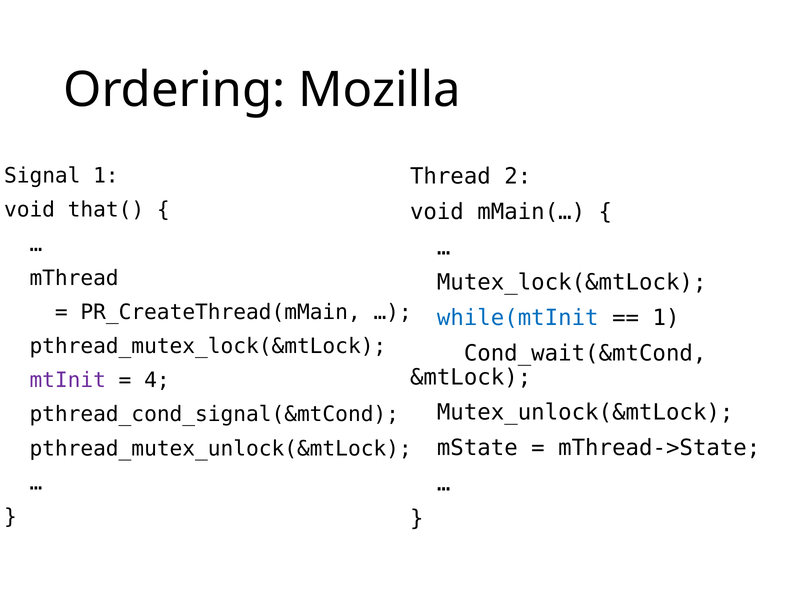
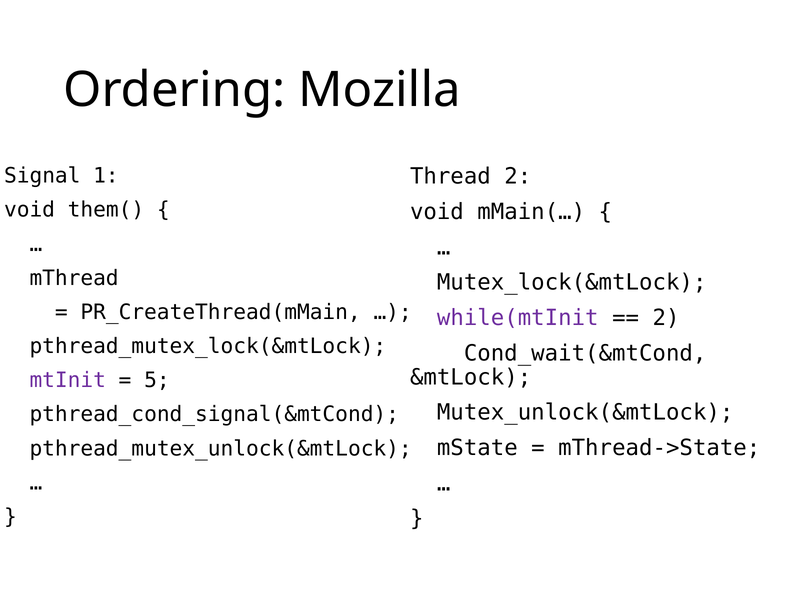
that(: that( -> them( (106, 210)
while(mtInit colour: blue -> purple (518, 318)
1: 1 -> 2 (666, 318)
4: 4 -> 5 (157, 380)
